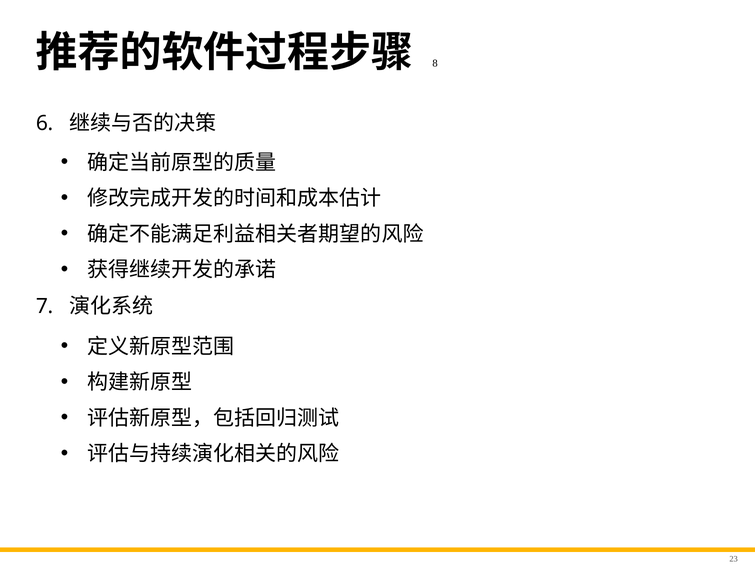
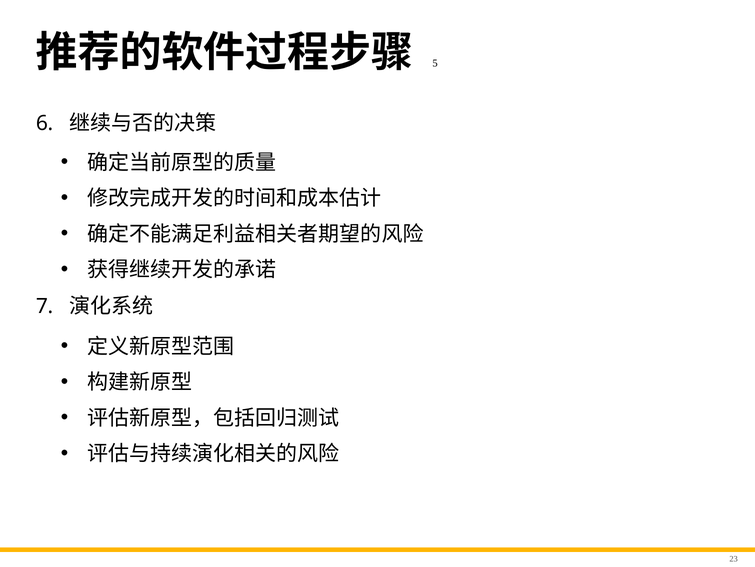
8: 8 -> 5 (435, 63)
